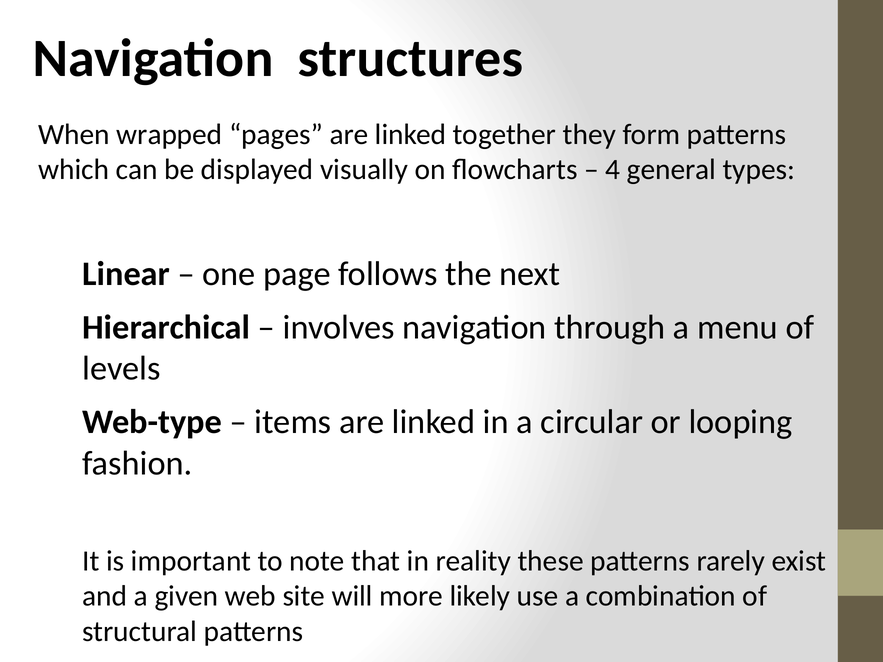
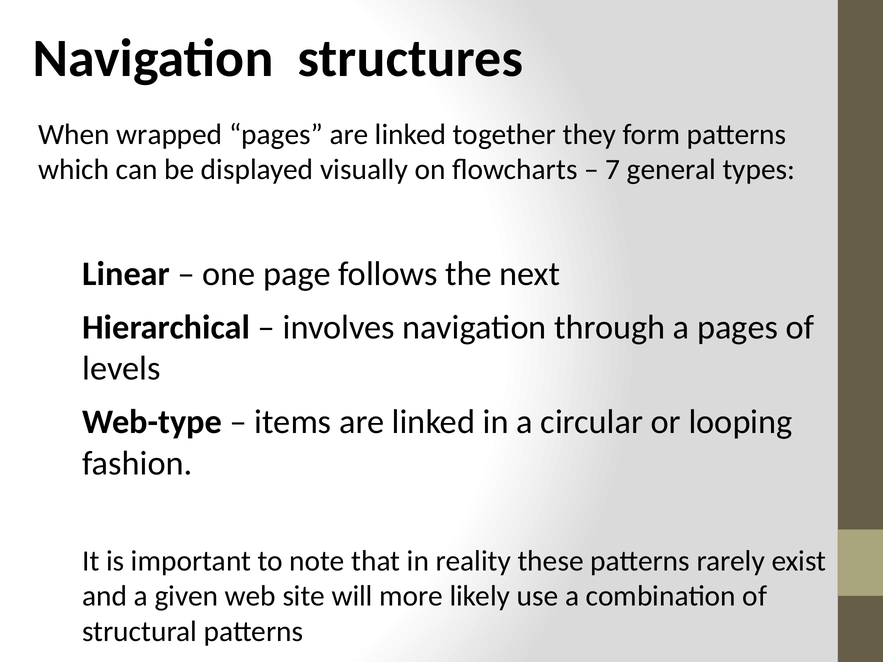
4: 4 -> 7 (613, 170)
a menu: menu -> pages (738, 328)
